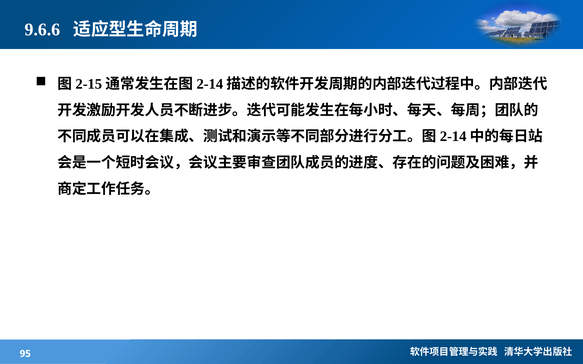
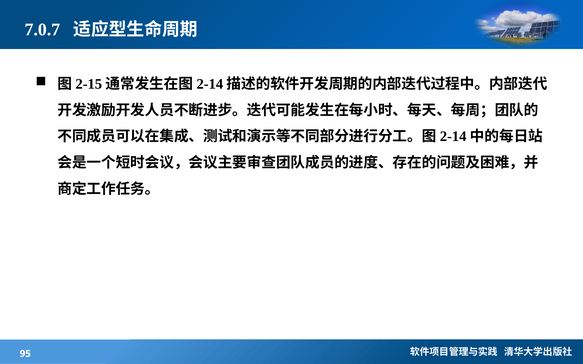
9.6.6: 9.6.6 -> 7.0.7 (42, 30)
